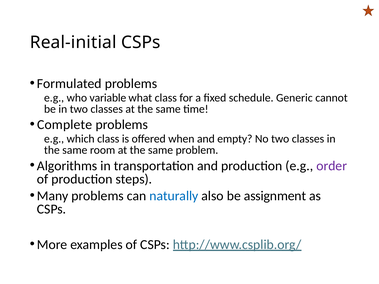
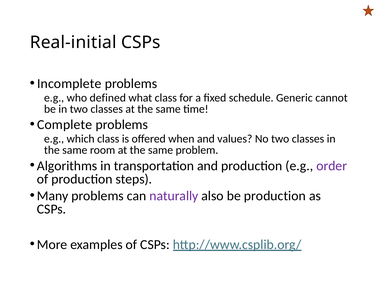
Formulated: Formulated -> Incomplete (69, 84)
variable: variable -> defined (108, 98)
empty: empty -> values (235, 139)
naturally colour: blue -> purple (174, 196)
be assignment: assignment -> production (275, 196)
